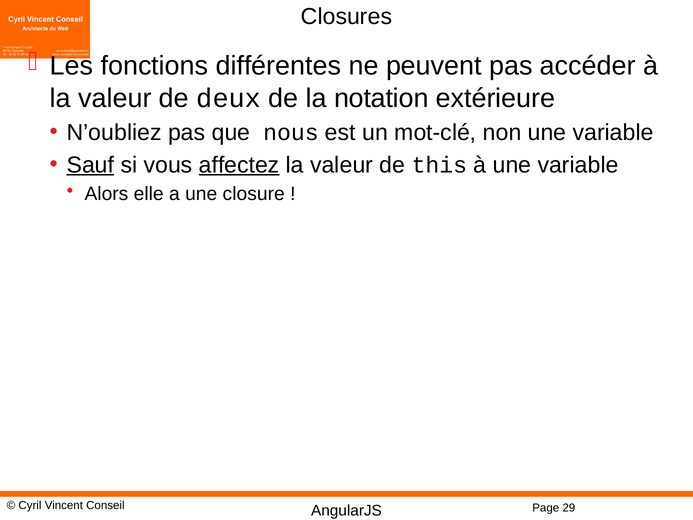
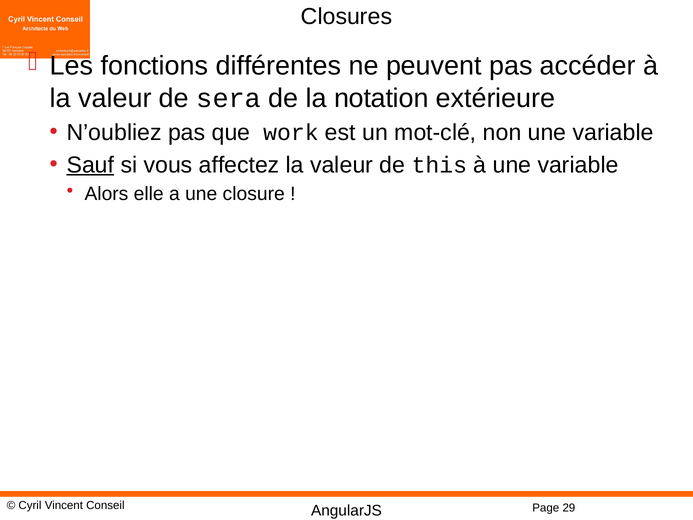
deux: deux -> sera (229, 98)
nous: nous -> work (291, 133)
affectez underline: present -> none (239, 165)
